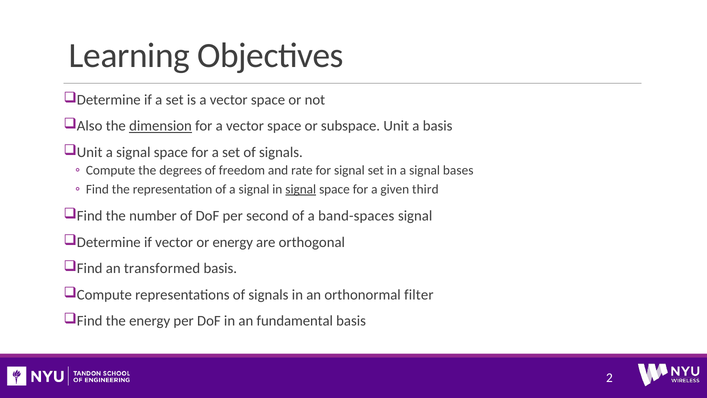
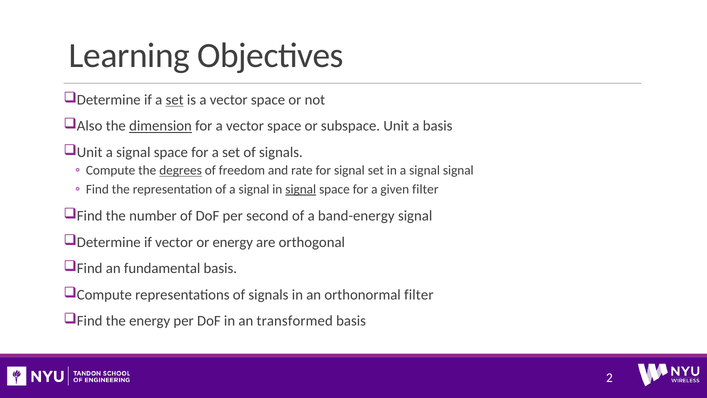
set underline: none -> present (175, 100)
degrees underline: none -> present (181, 170)
signal bases: bases -> signal (458, 170)
given third: third -> filter (425, 189)
band-spaces: band-spaces -> band-energy (356, 216)
transformed: transformed -> fundamental (162, 268)
fundamental: fundamental -> transformed (295, 321)
